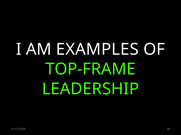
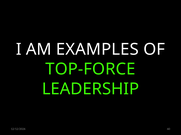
TOP-FRAME: TOP-FRAME -> TOP-FORCE (90, 69)
